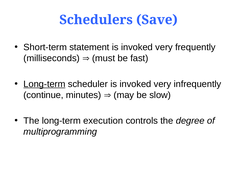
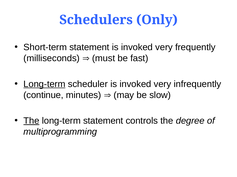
Save: Save -> Only (157, 20)
The underline: none -> present (31, 121)
long-term execution: execution -> statement (103, 121)
